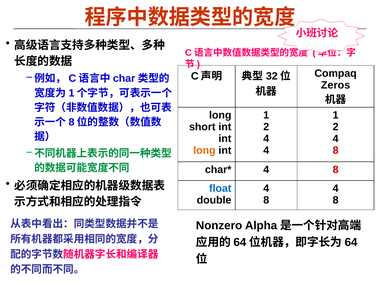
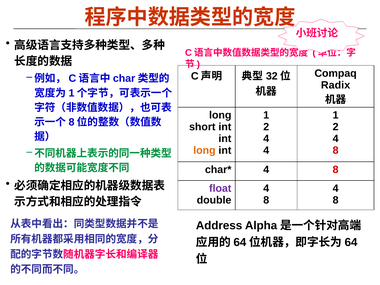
Zeros: Zeros -> Radix (336, 85)
float colour: blue -> purple (220, 188)
Nonzero: Nonzero -> Address (219, 226)
